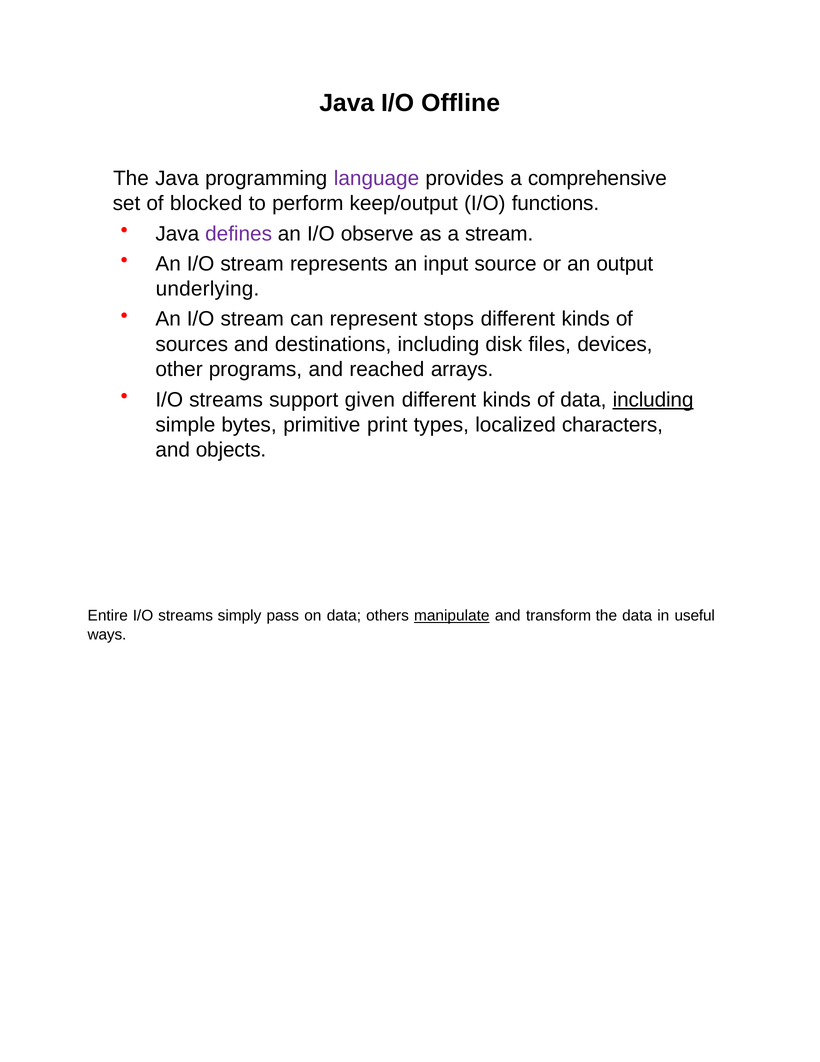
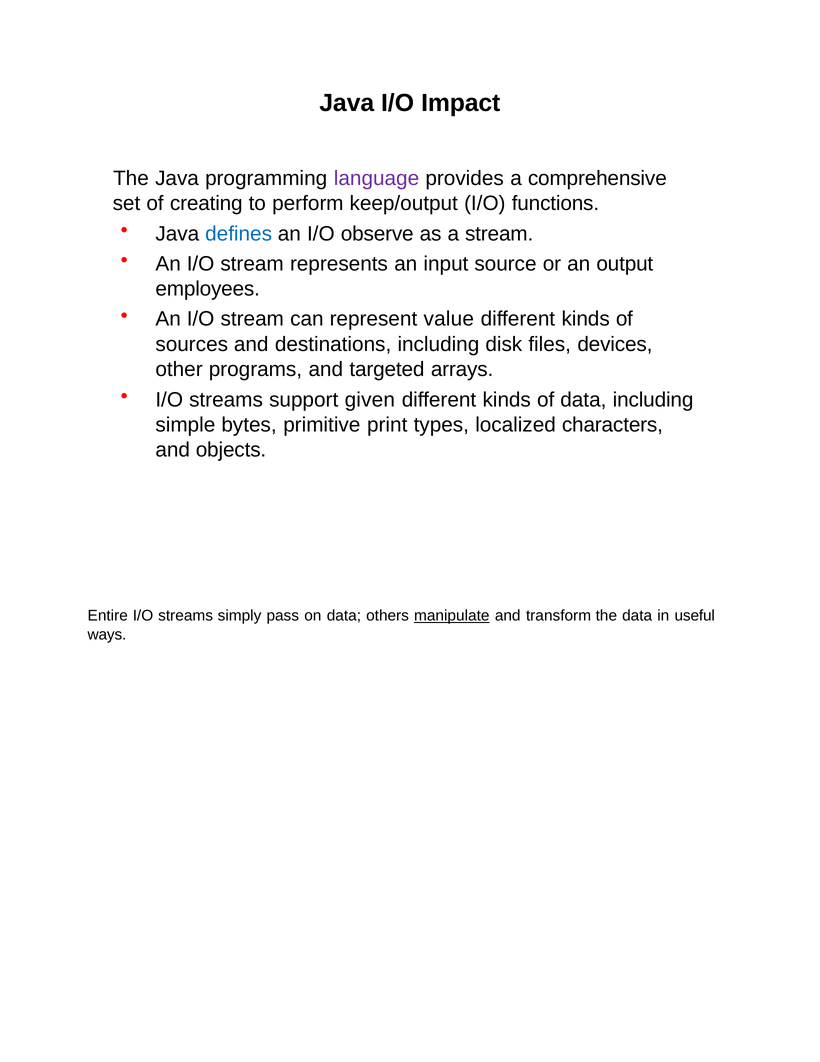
Offline: Offline -> Impact (461, 103)
blocked: blocked -> creating (206, 203)
defines colour: purple -> blue (239, 234)
underlying: underlying -> employees (208, 289)
stops: stops -> value (449, 319)
reached: reached -> targeted (387, 369)
including underline: present -> none (653, 399)
